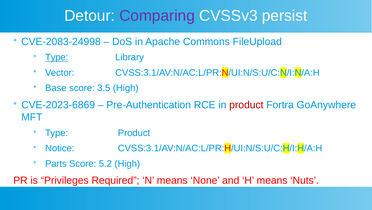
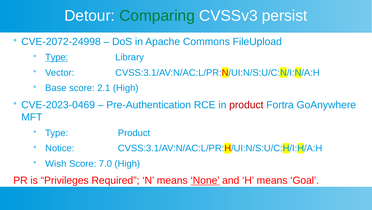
Comparing colour: purple -> green (157, 16)
CVE-2083-24998: CVE-2083-24998 -> CVE-2072-24998 (61, 41)
3.5: 3.5 -> 2.1 (104, 88)
CVE-2023-6869: CVE-2023-6869 -> CVE-2023-0469 (58, 104)
Parts: Parts -> Wish (56, 163)
5.2: 5.2 -> 7.0 (105, 163)
None underline: none -> present (205, 180)
Nuts: Nuts -> Goal (305, 180)
